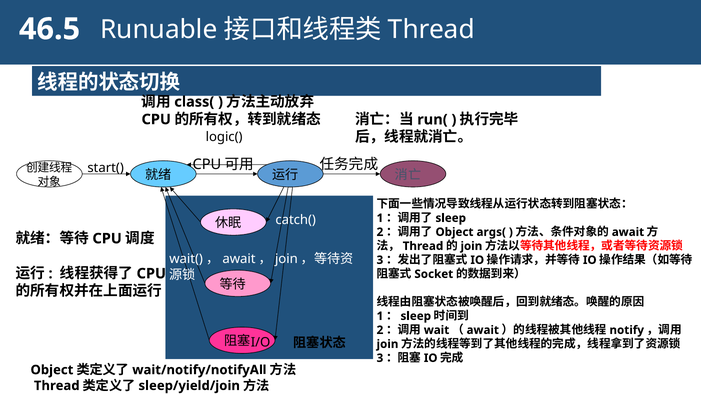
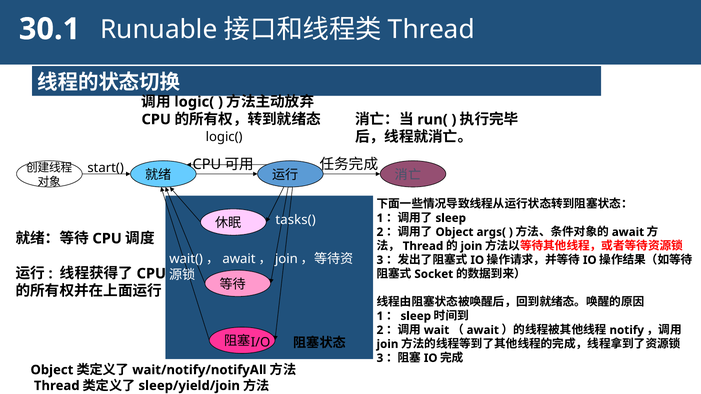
46.5: 46.5 -> 30.1 (50, 29)
class(: class( -> logic( (194, 102)
catch(: catch( -> tasks( (296, 220)
